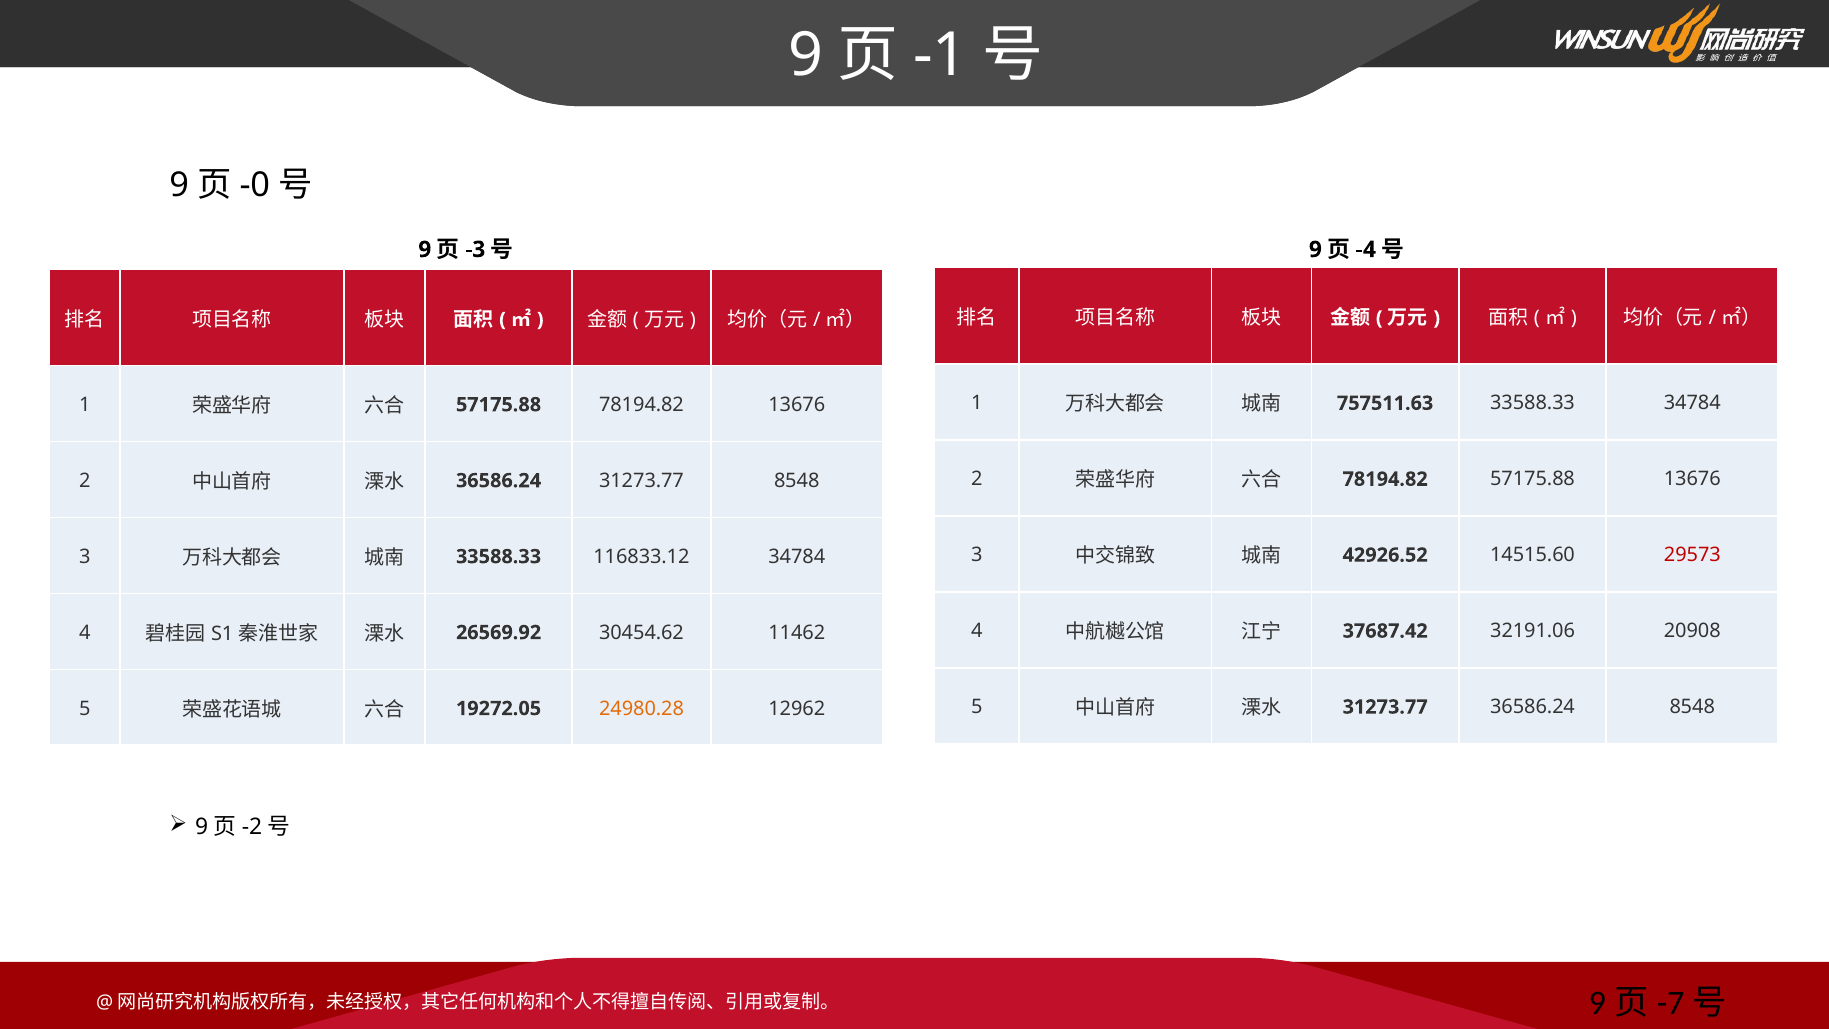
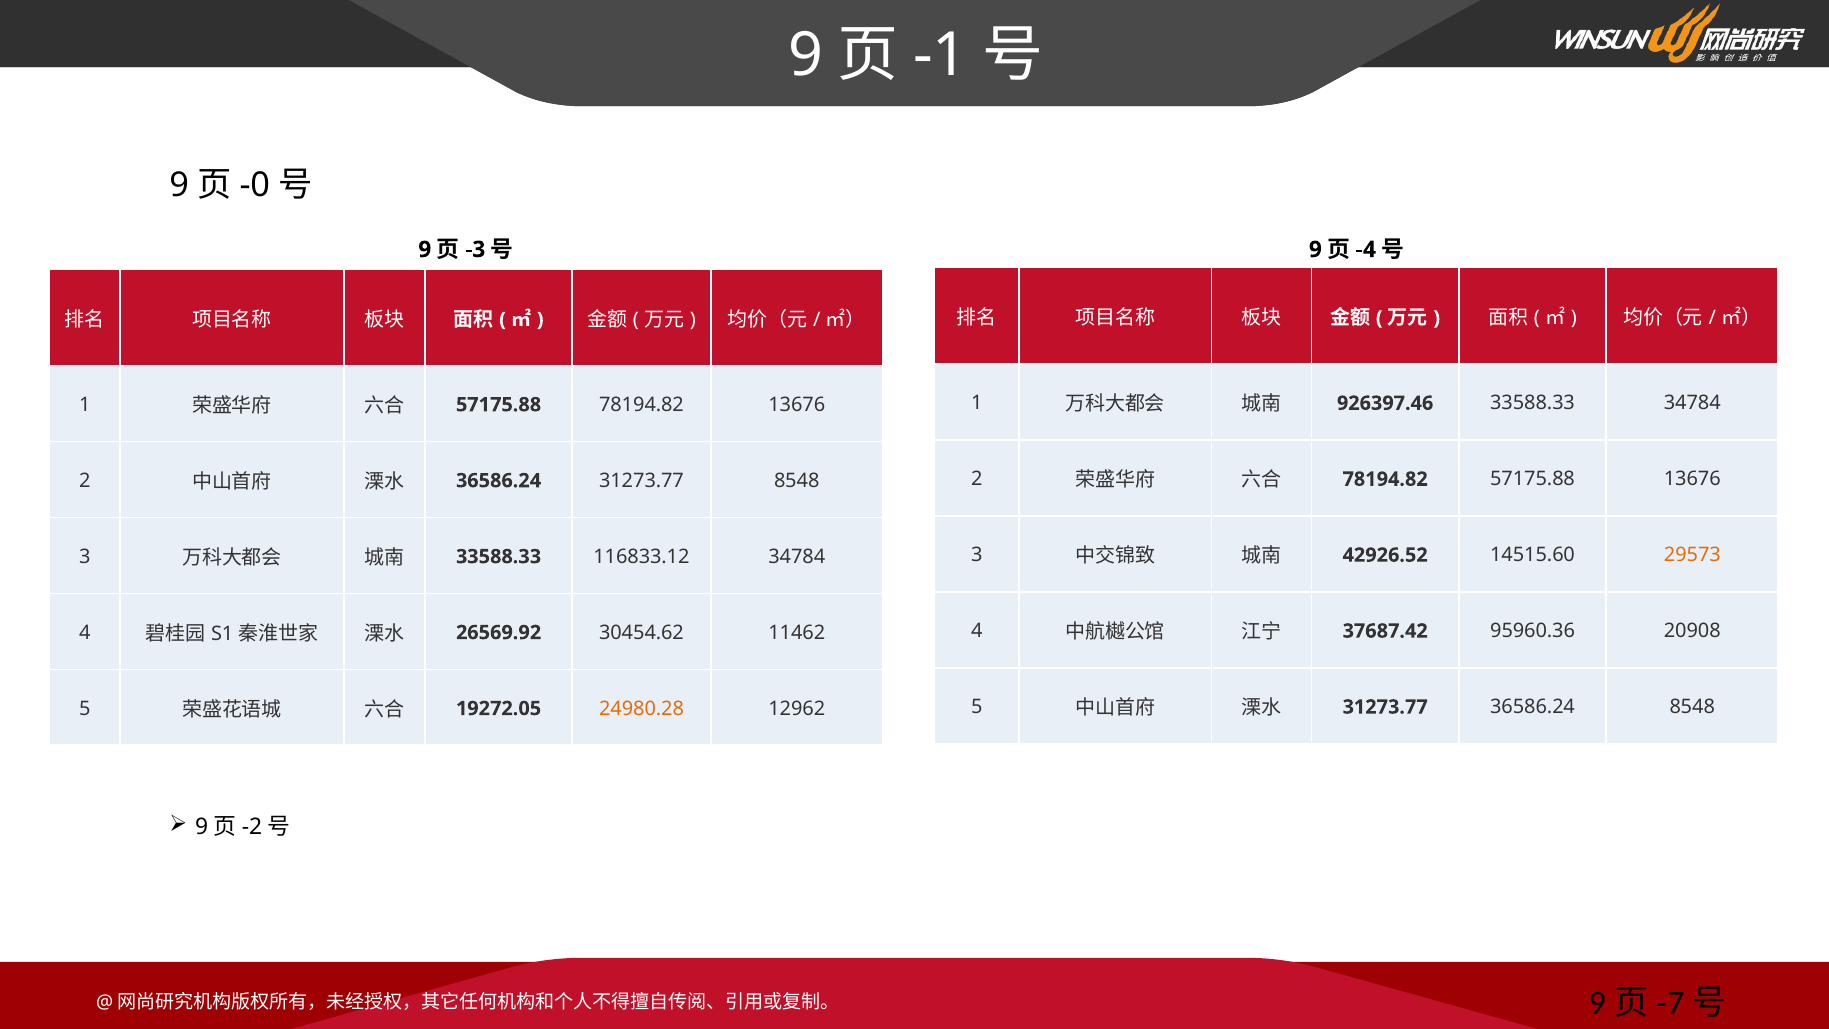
757511.63: 757511.63 -> 926397.46 (1385, 403)
29573 colour: red -> orange (1692, 555)
32191.06: 32191.06 -> 95960.36 (1533, 631)
